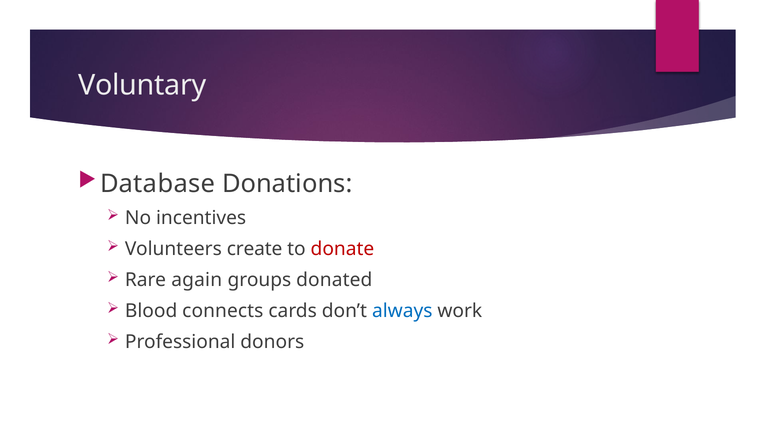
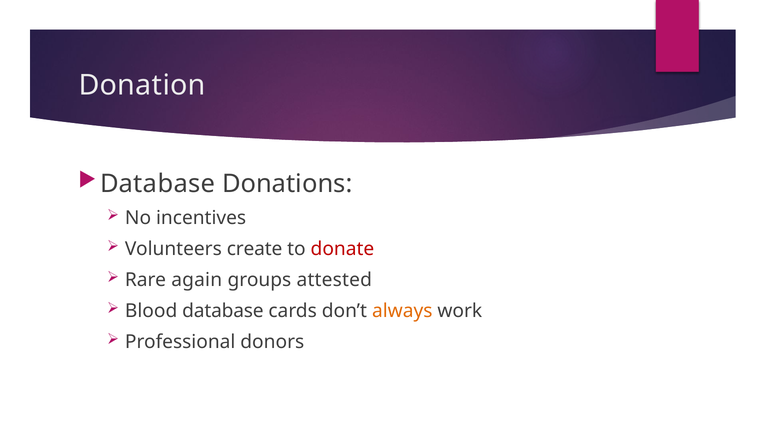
Voluntary: Voluntary -> Donation (142, 85)
donated: donated -> attested (334, 280)
Blood connects: connects -> database (223, 311)
always colour: blue -> orange (402, 311)
